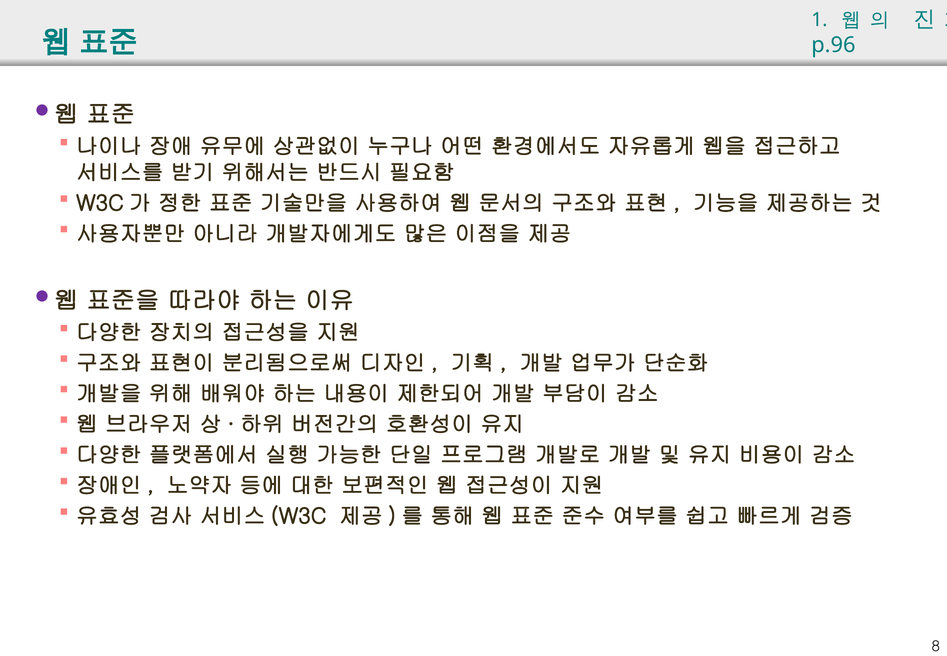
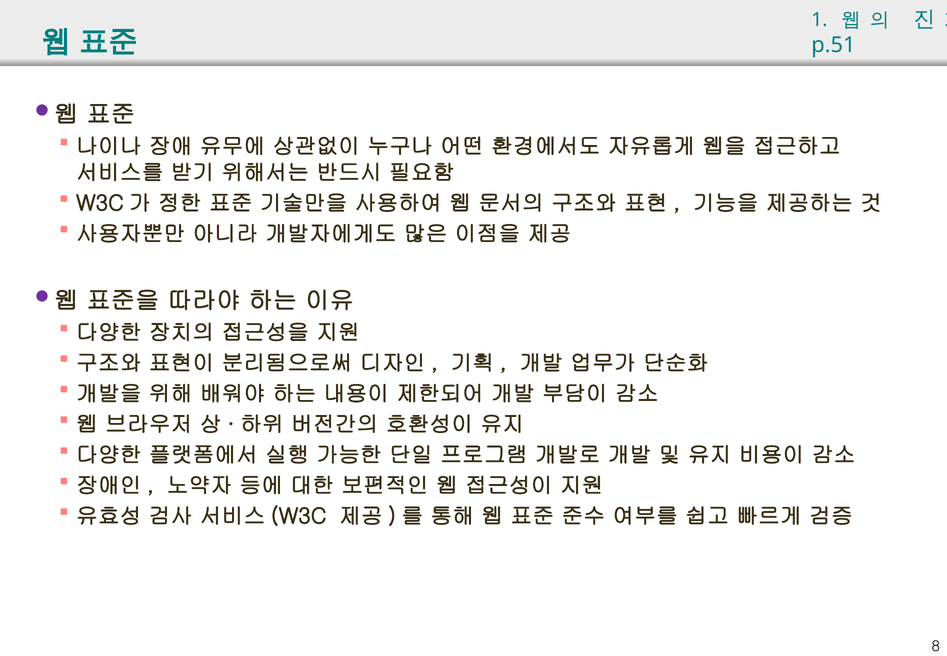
p.96: p.96 -> p.51 (833, 45)
